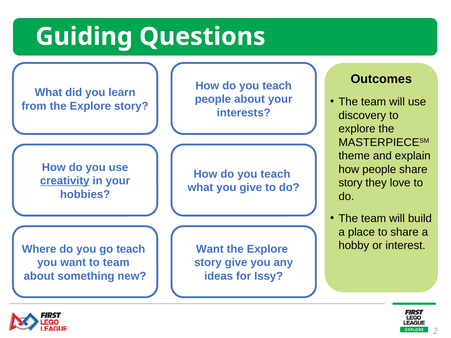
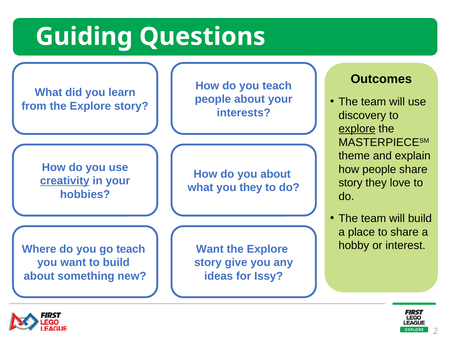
explore underline: none -> present (357, 129)
teach: teach -> about (276, 174)
you give: give -> they (251, 188)
to team: team -> build (116, 263)
